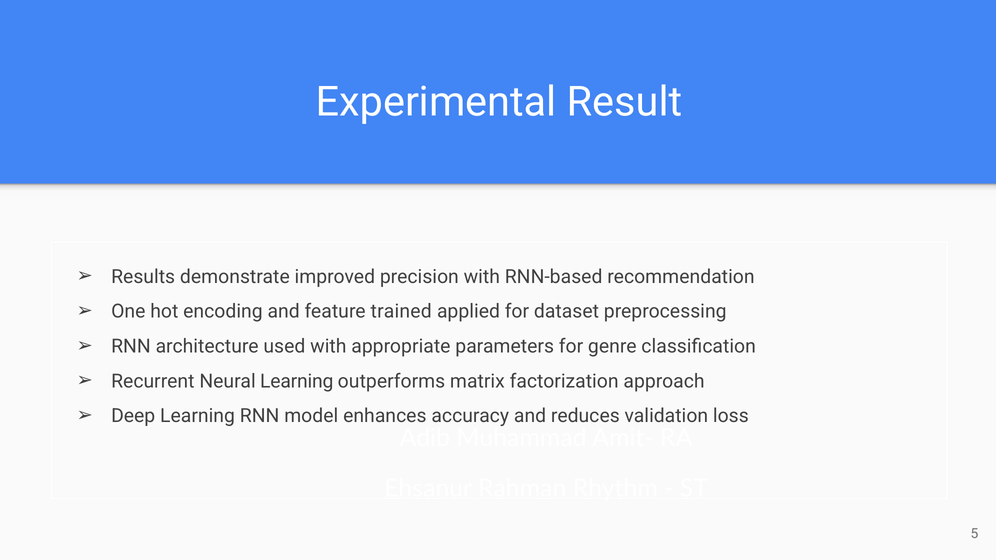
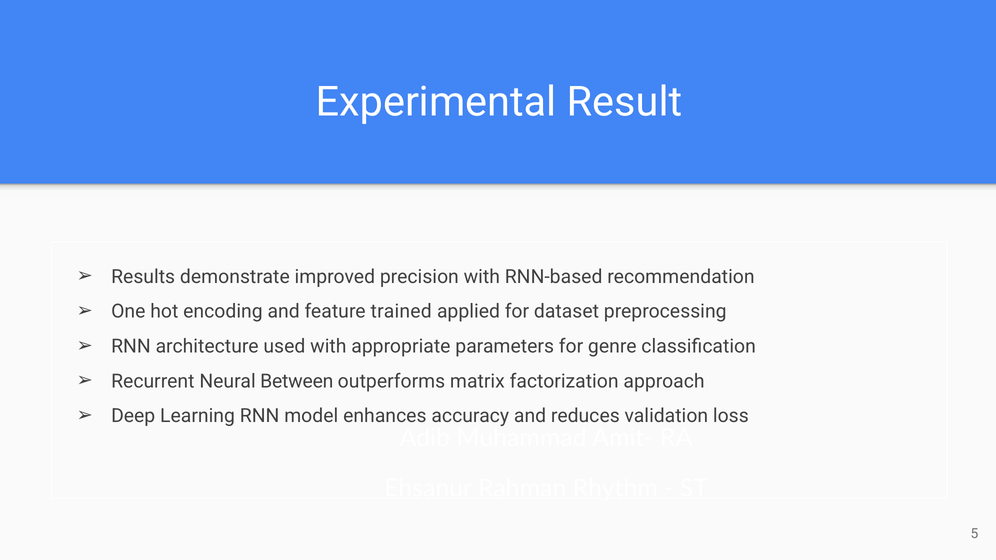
Neural Learning: Learning -> Between (297, 381)
